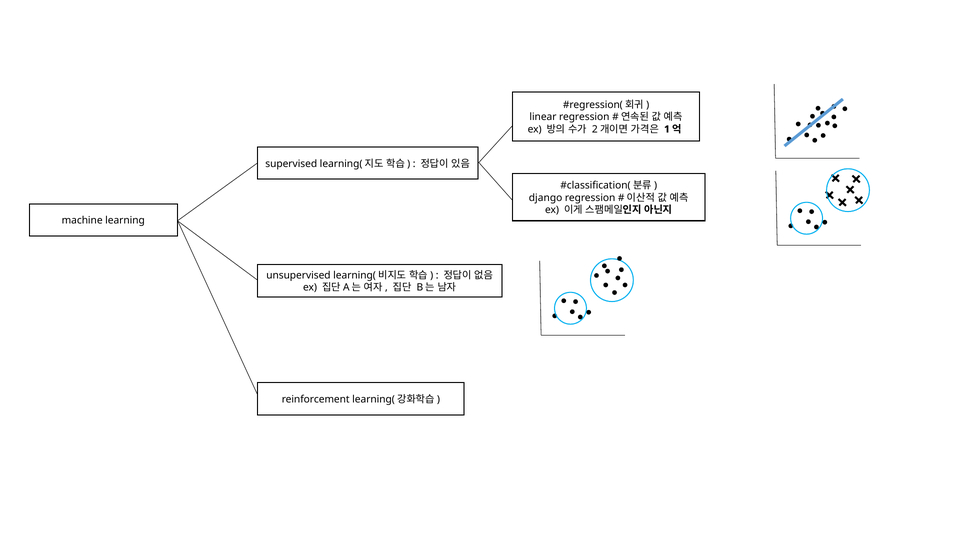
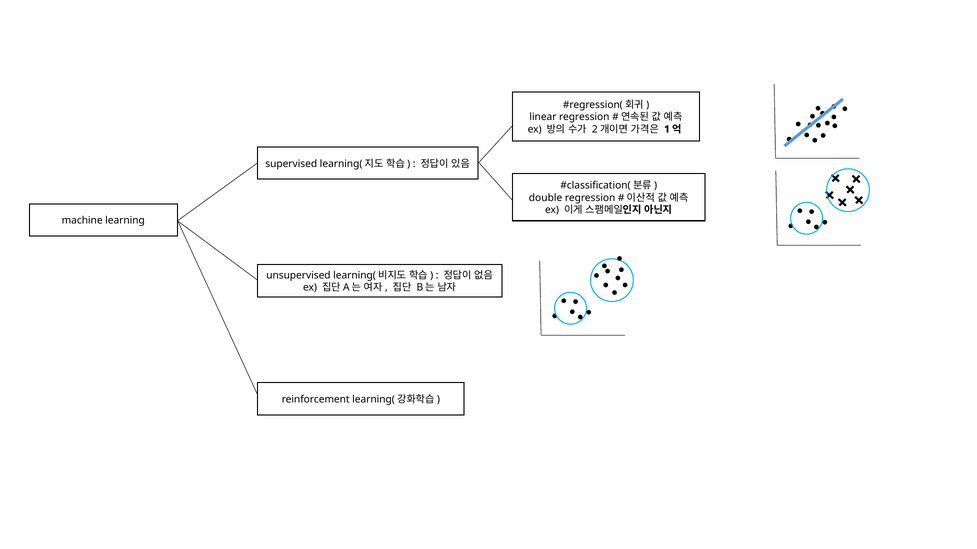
django: django -> double (546, 198)
